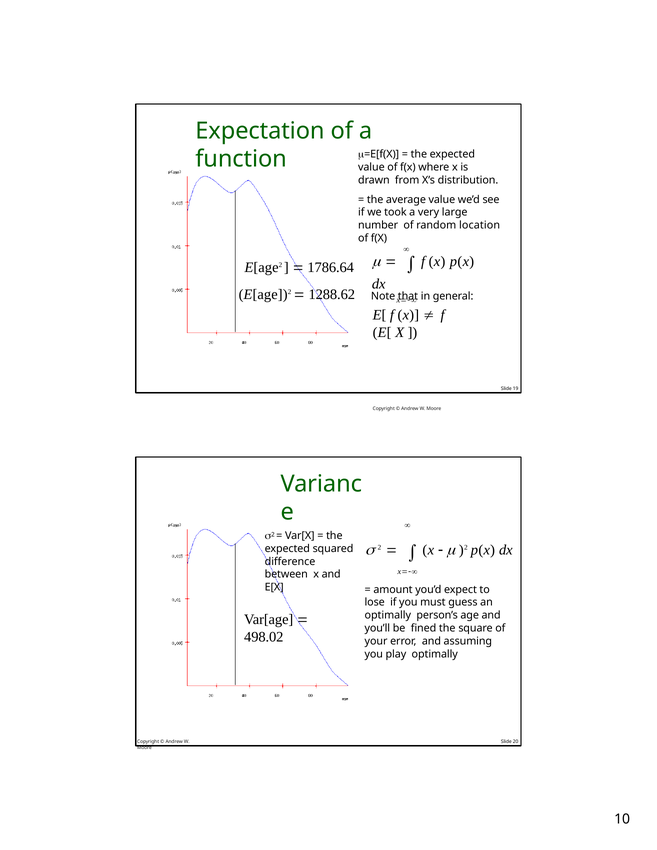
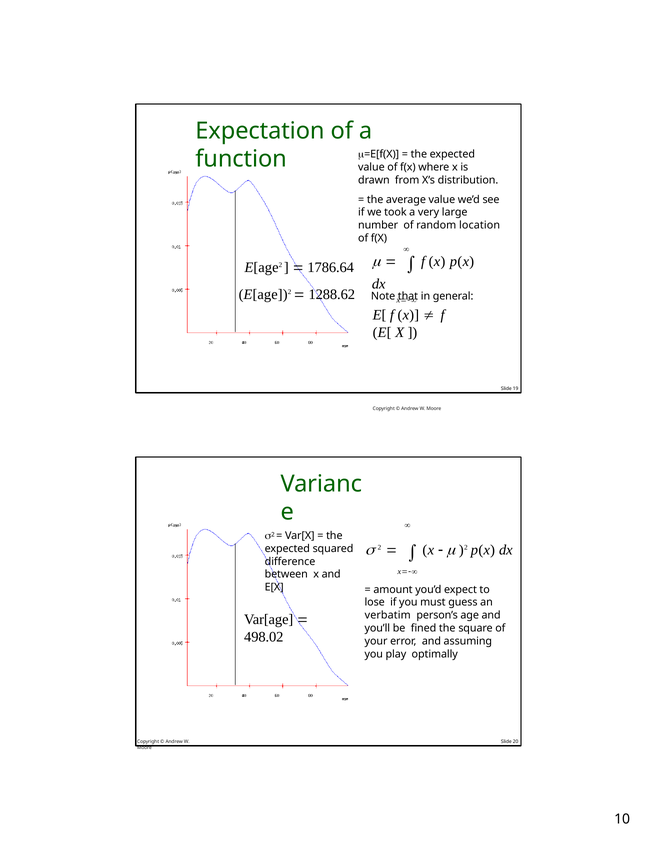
optimally: optimally -> verbatim (388, 615)
